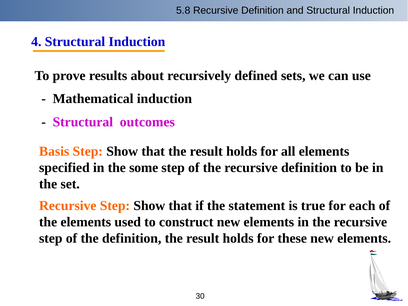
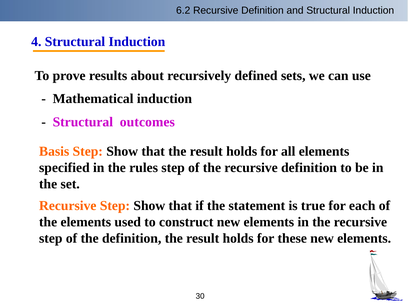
5.8: 5.8 -> 6.2 (183, 11)
some: some -> rules (144, 168)
